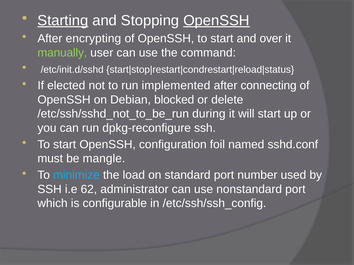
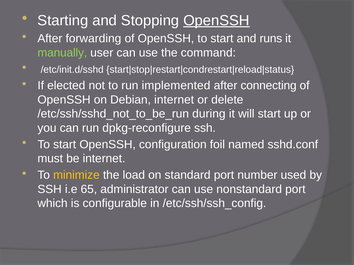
Starting underline: present -> none (63, 20)
encrypting: encrypting -> forwarding (93, 39)
over: over -> runs (271, 39)
Debian blocked: blocked -> internet (174, 100)
be mangle: mangle -> internet (104, 159)
minimize colour: light blue -> yellow (76, 175)
62: 62 -> 65 (89, 190)
